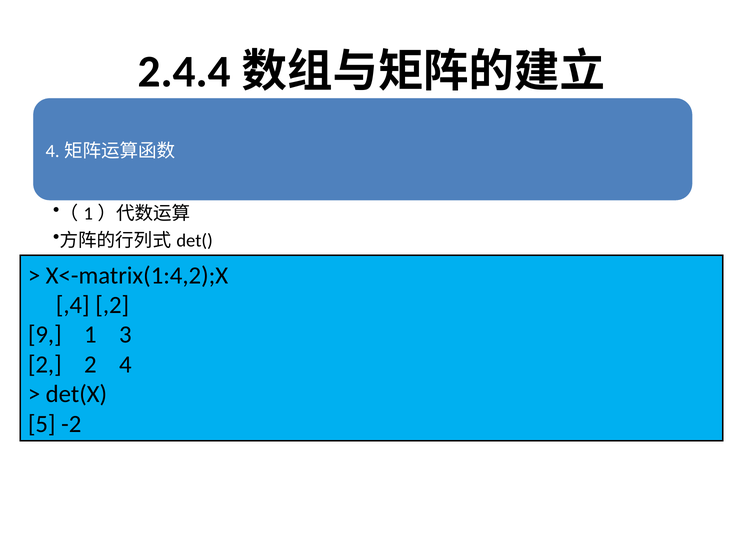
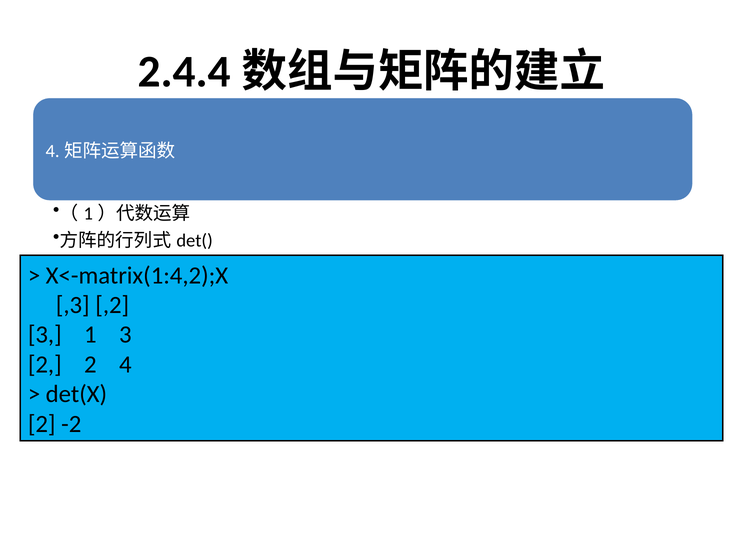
,4: ,4 -> ,3 (73, 305)
9: 9 -> 3 (45, 335)
5: 5 -> 2 (42, 424)
